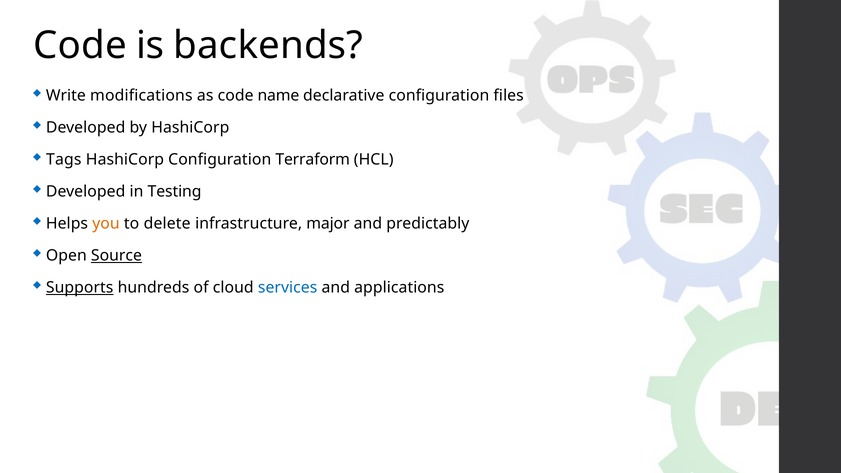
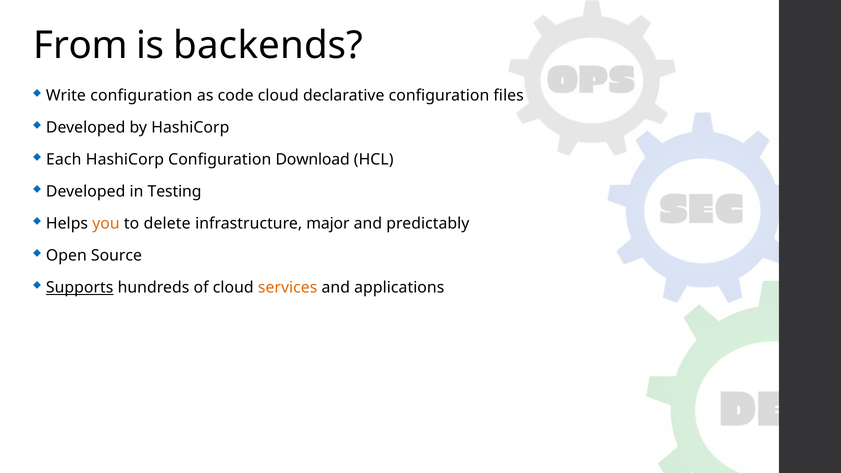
Code: Code -> From (81, 45)
Write modifications: modifications -> configuration (141, 96)
code name: name -> cloud (278, 96)
Tags: Tags -> Each (64, 160)
Terraform: Terraform -> Download (313, 160)
Source underline: present -> none (116, 256)
services colour: blue -> orange (288, 288)
